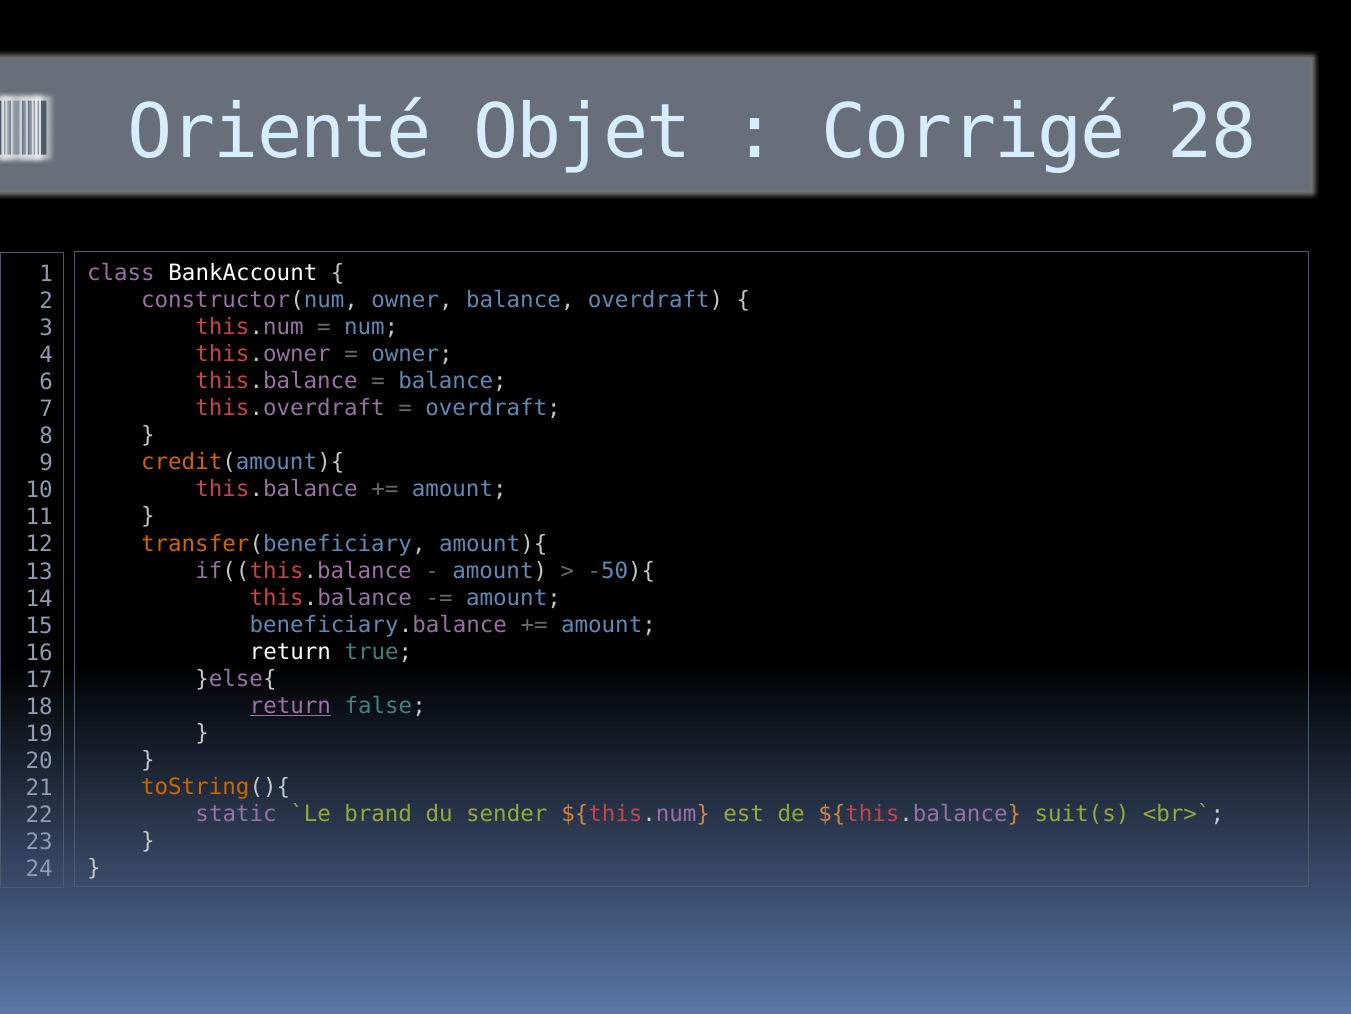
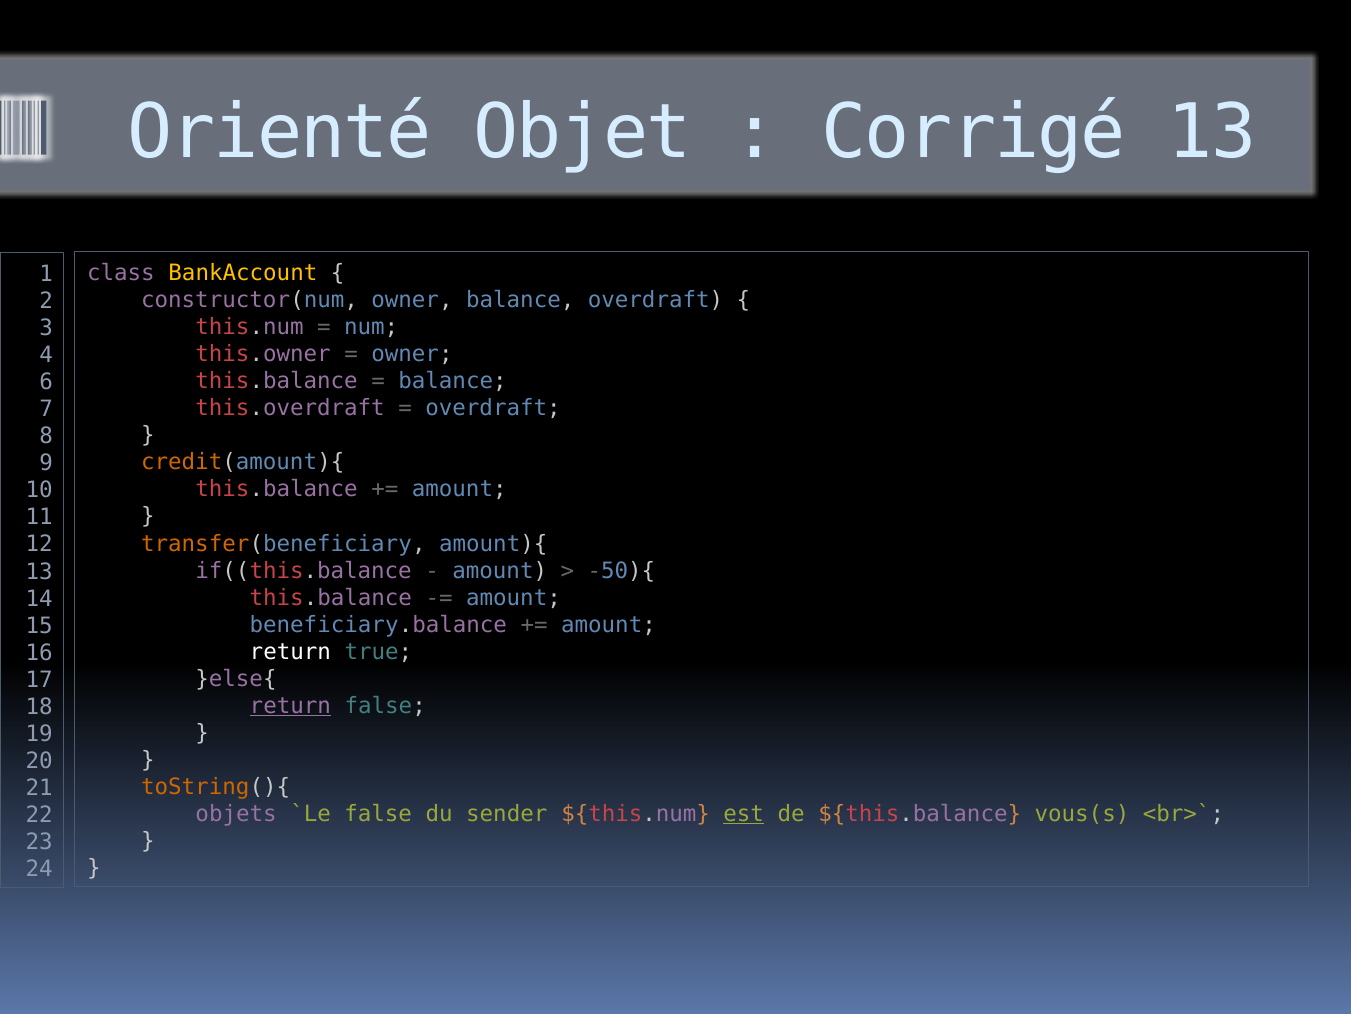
Corrigé 28: 28 -> 13 (1212, 133)
BankAccount colour: white -> yellow (243, 273)
static: static -> objets (236, 813)
brand: brand -> false (378, 813)
est underline: none -> present (744, 813)
suit(s: suit(s -> vous(s (1082, 813)
